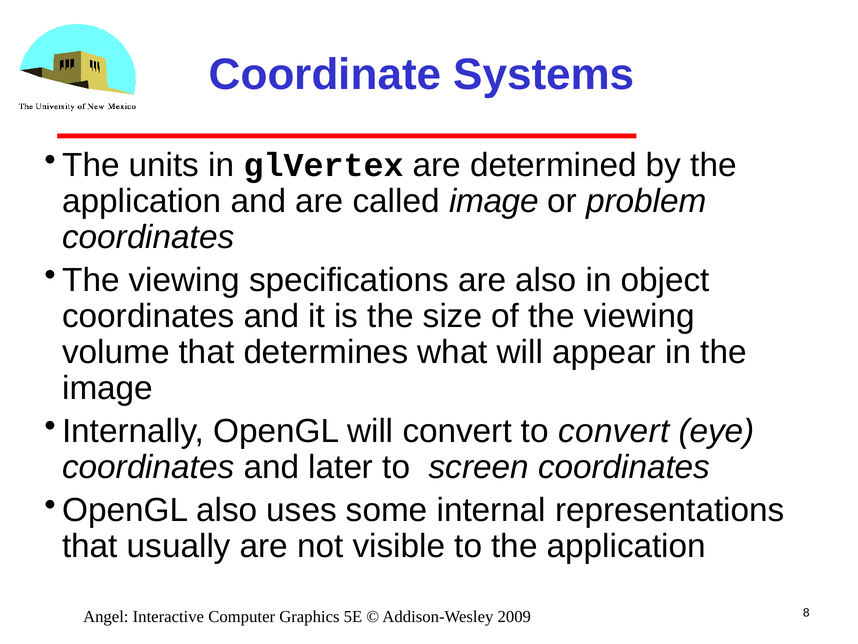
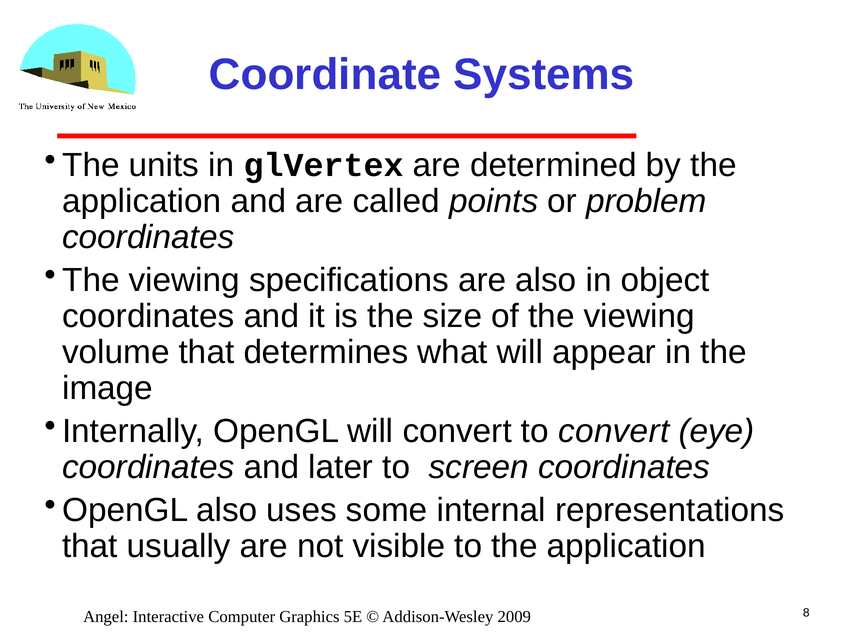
called image: image -> points (494, 201)
